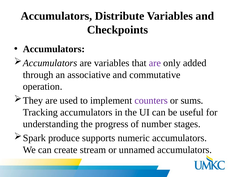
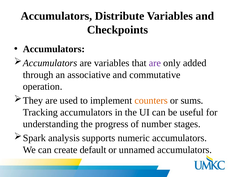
counters colour: purple -> orange (151, 100)
produce: produce -> analysis (64, 137)
stream: stream -> default (93, 149)
